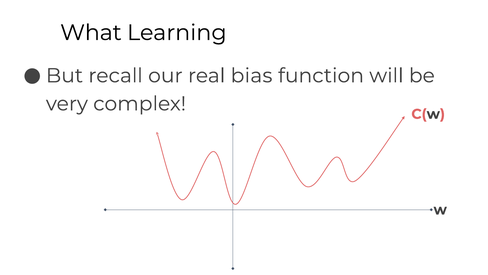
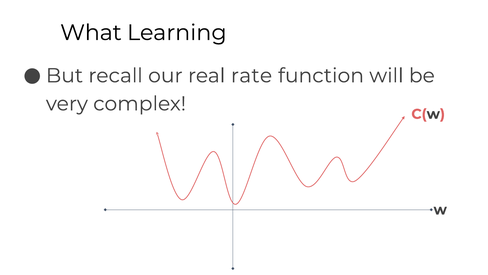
bias: bias -> rate (252, 76)
